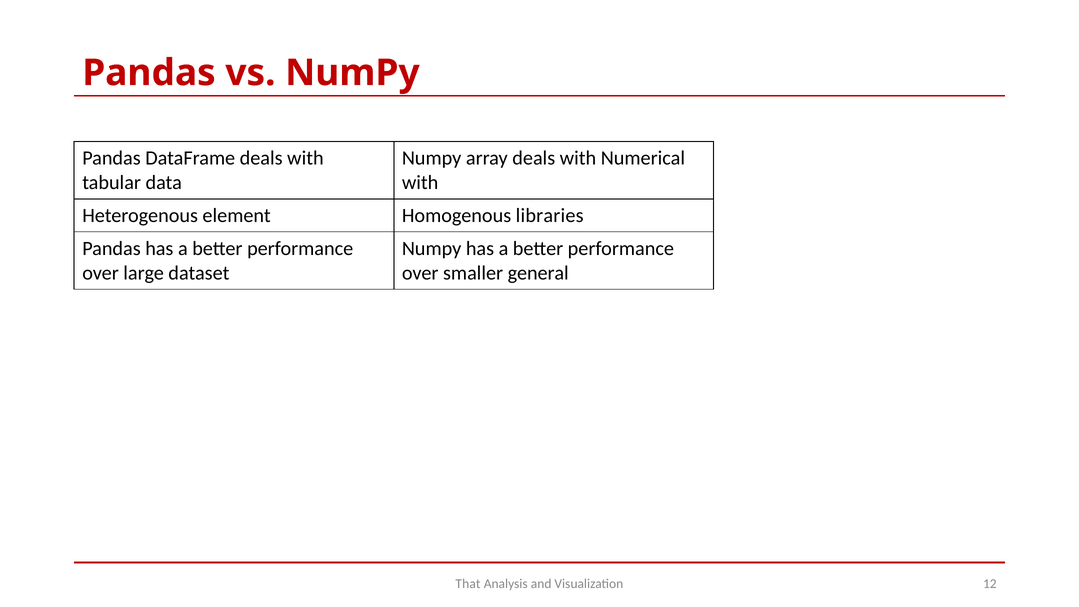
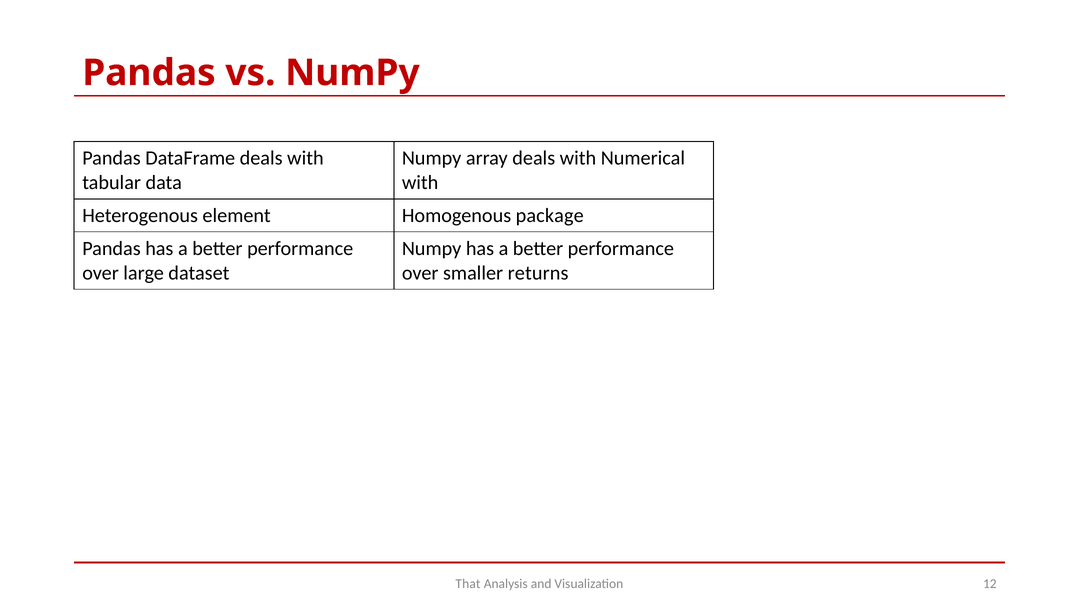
libraries: libraries -> package (550, 216)
general: general -> returns (538, 273)
